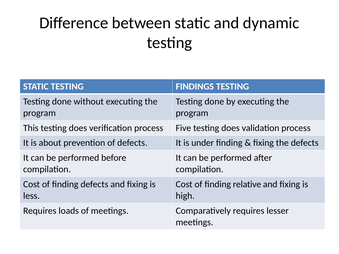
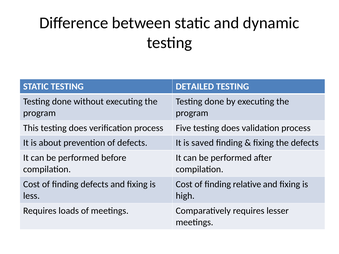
FINDINGS: FINDINGS -> DETAILED (195, 87)
under: under -> saved (203, 143)
